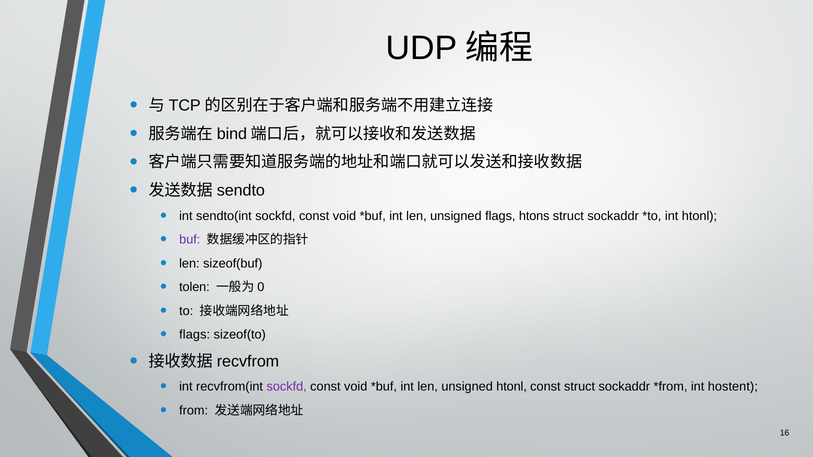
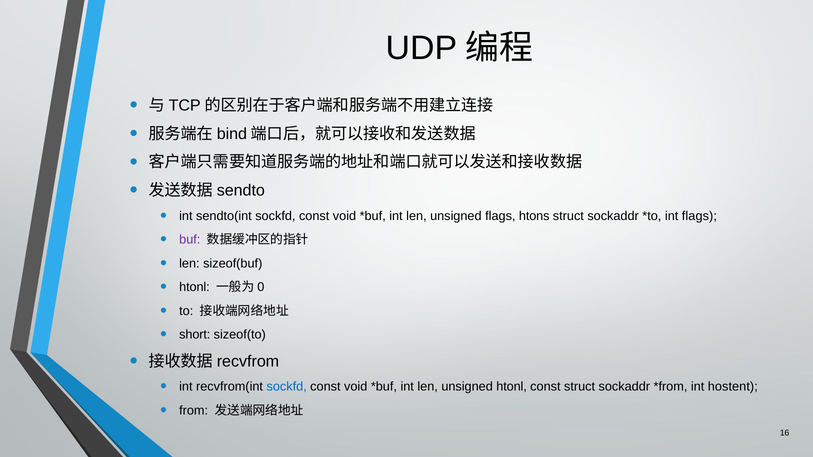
int htonl: htonl -> flags (699, 216)
tolen: tolen -> htonl (194, 287)
flags: flags -> short (195, 335)
sockfd colour: purple -> blue (287, 387)
